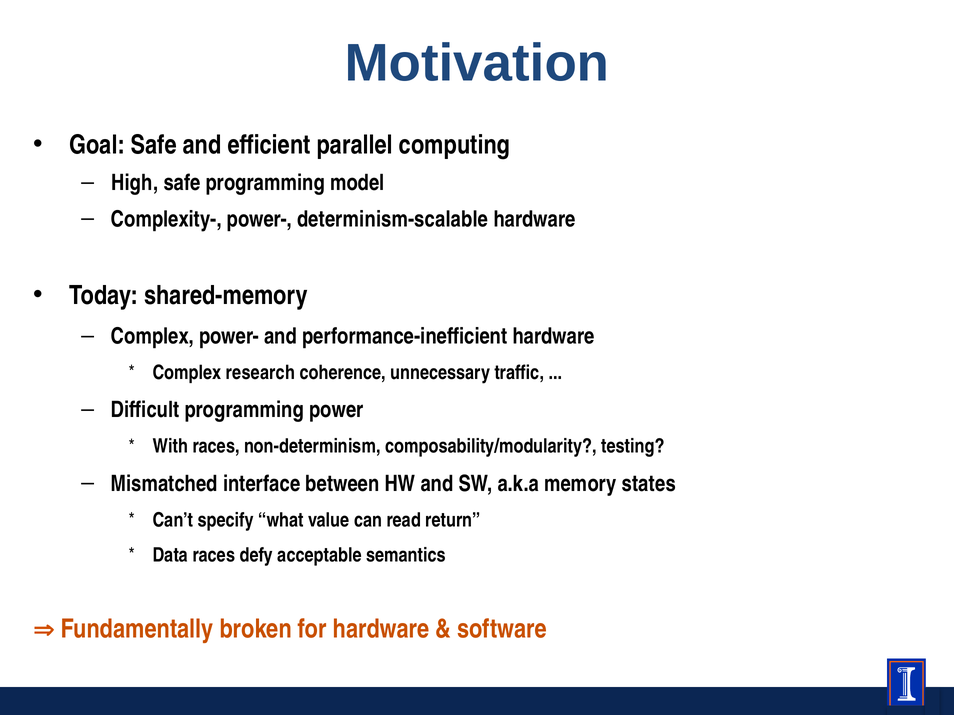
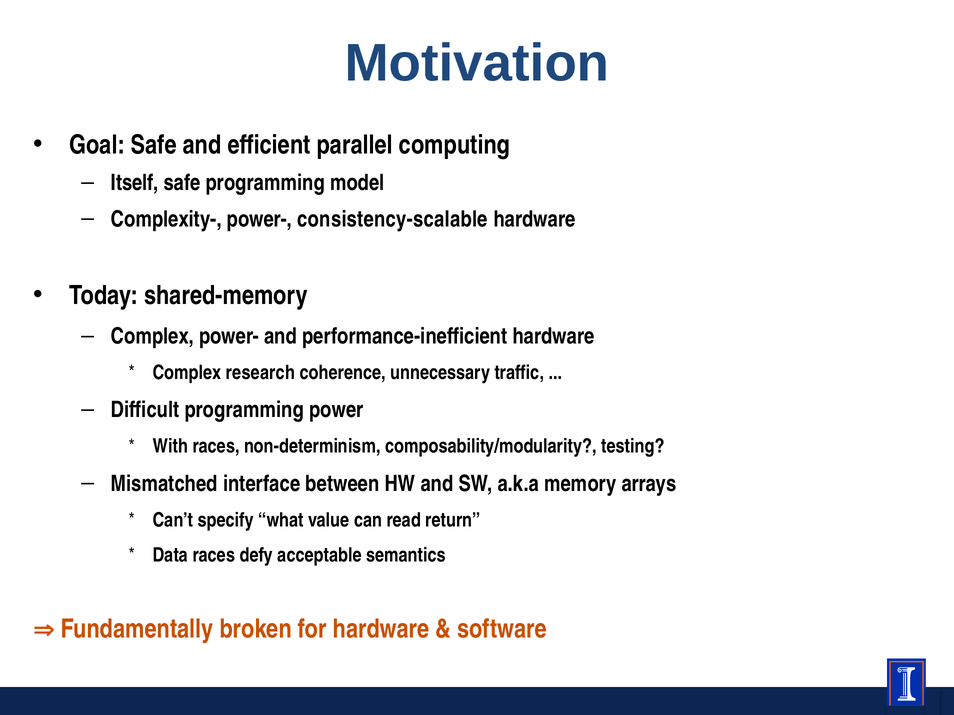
High: High -> Itself (135, 183)
determinism-scalable: determinism-scalable -> consistency-scalable (393, 219)
states: states -> arrays (649, 484)
